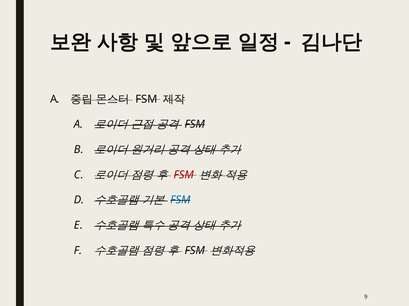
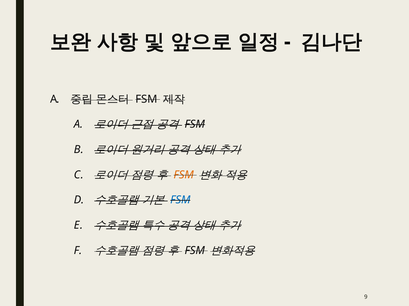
FSM colour: red -> orange (184, 175)
